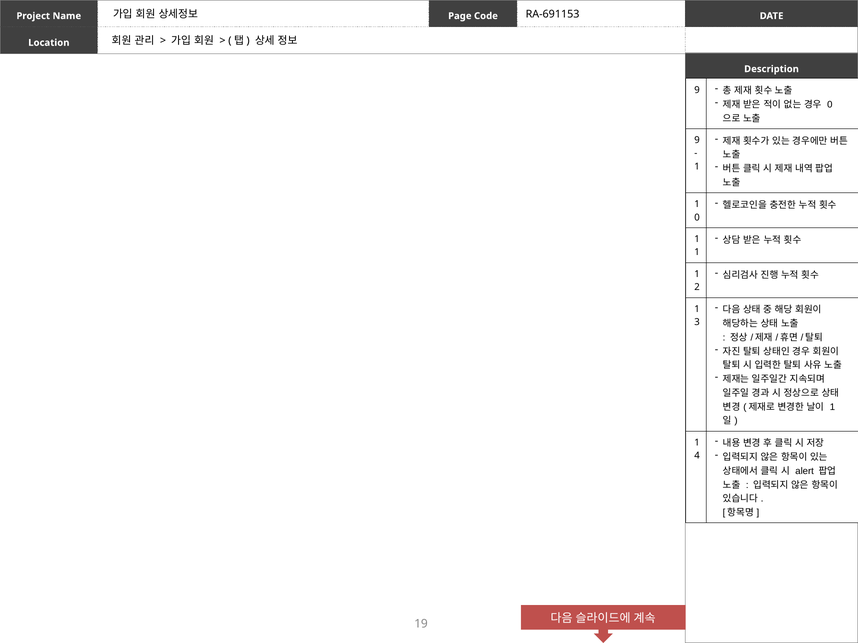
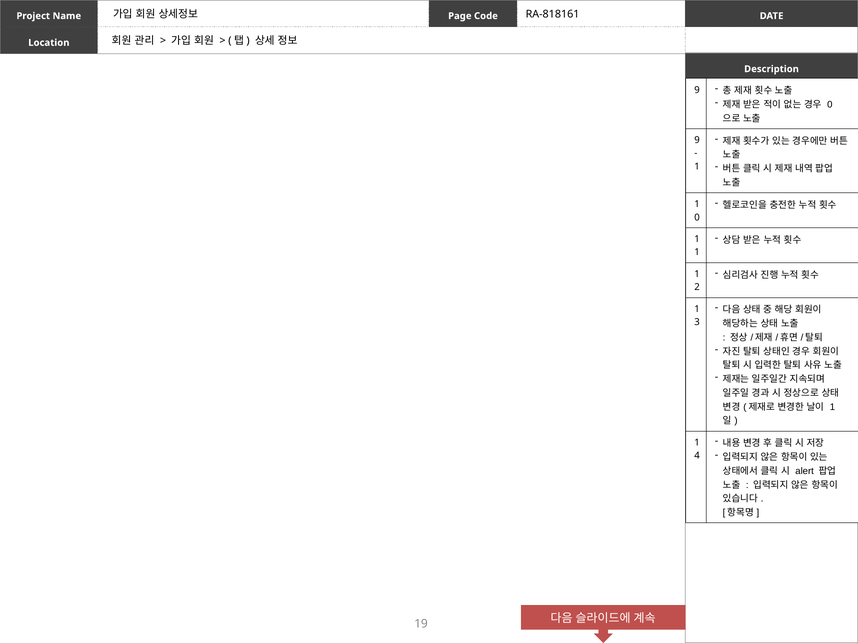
RA-691153: RA-691153 -> RA-818161 (553, 14)
